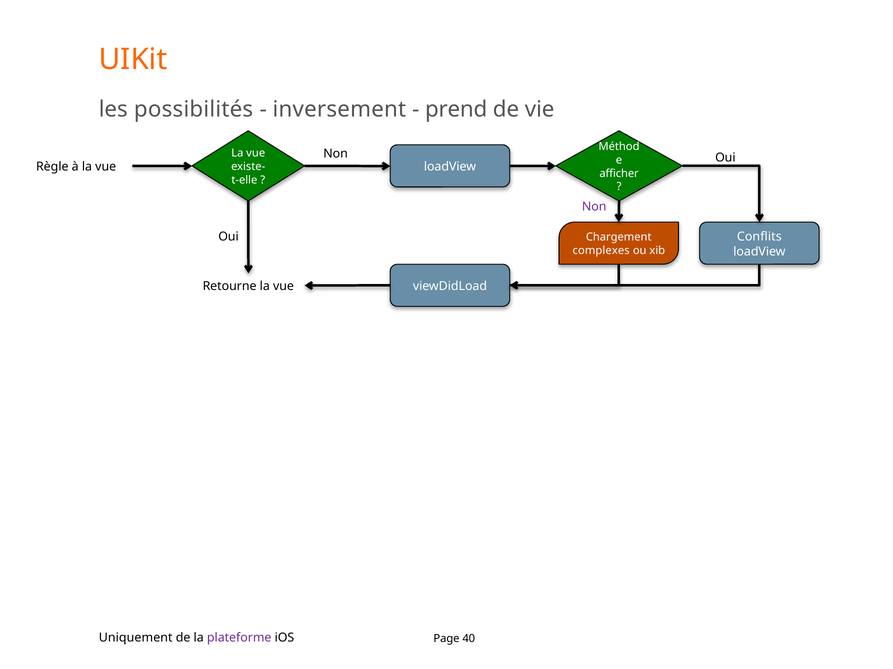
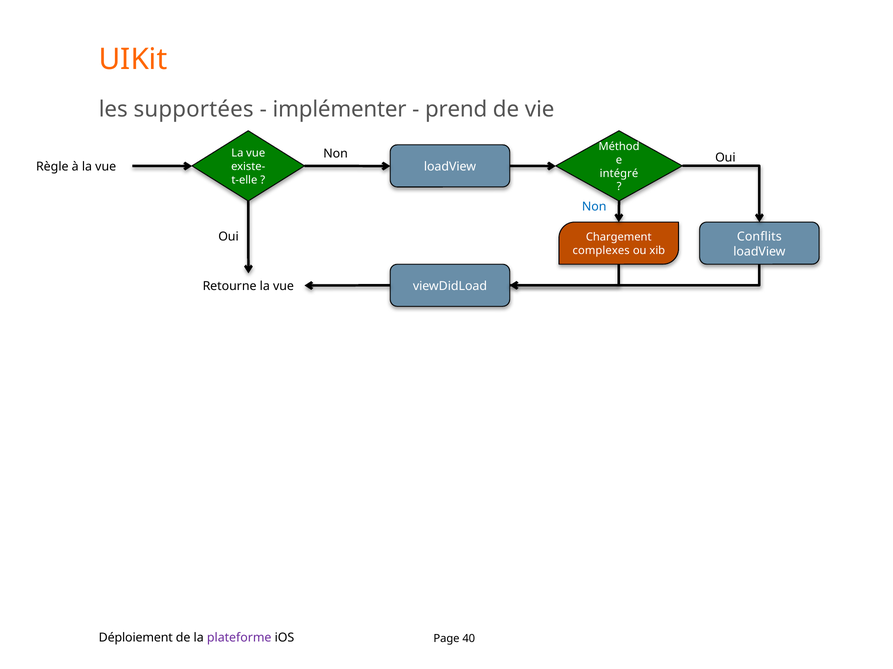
possibilités: possibilités -> supportées (194, 110)
inversement: inversement -> implémenter (340, 110)
afficher: afficher -> intégré (619, 174)
Non colour: purple -> blue (594, 207)
Uniquement: Uniquement -> Déploiement (136, 639)
